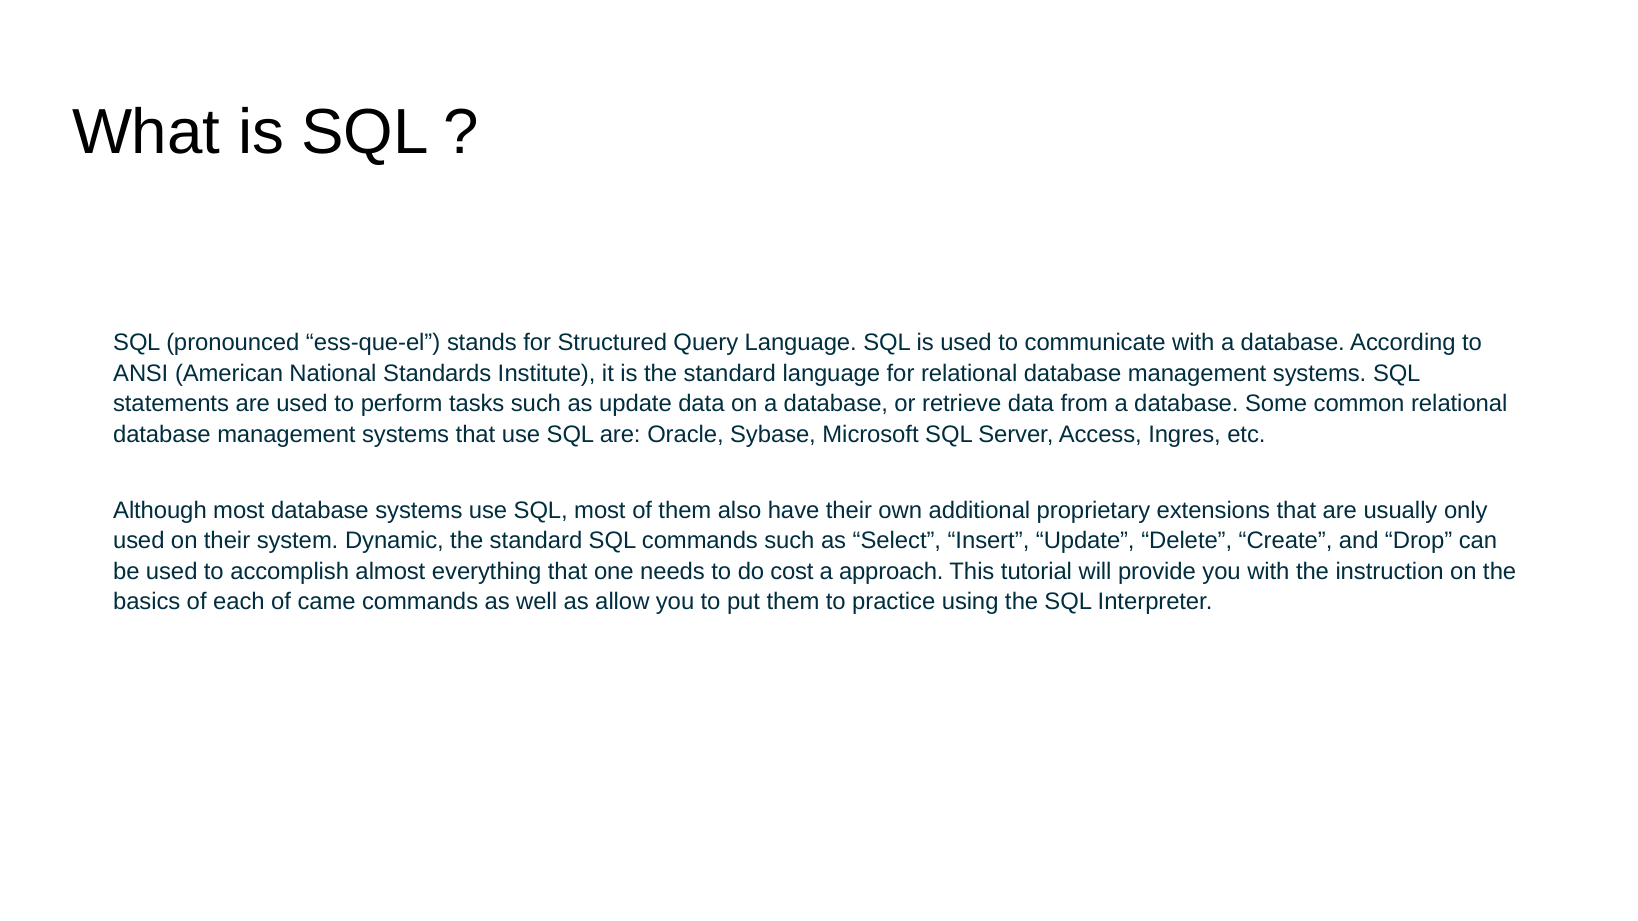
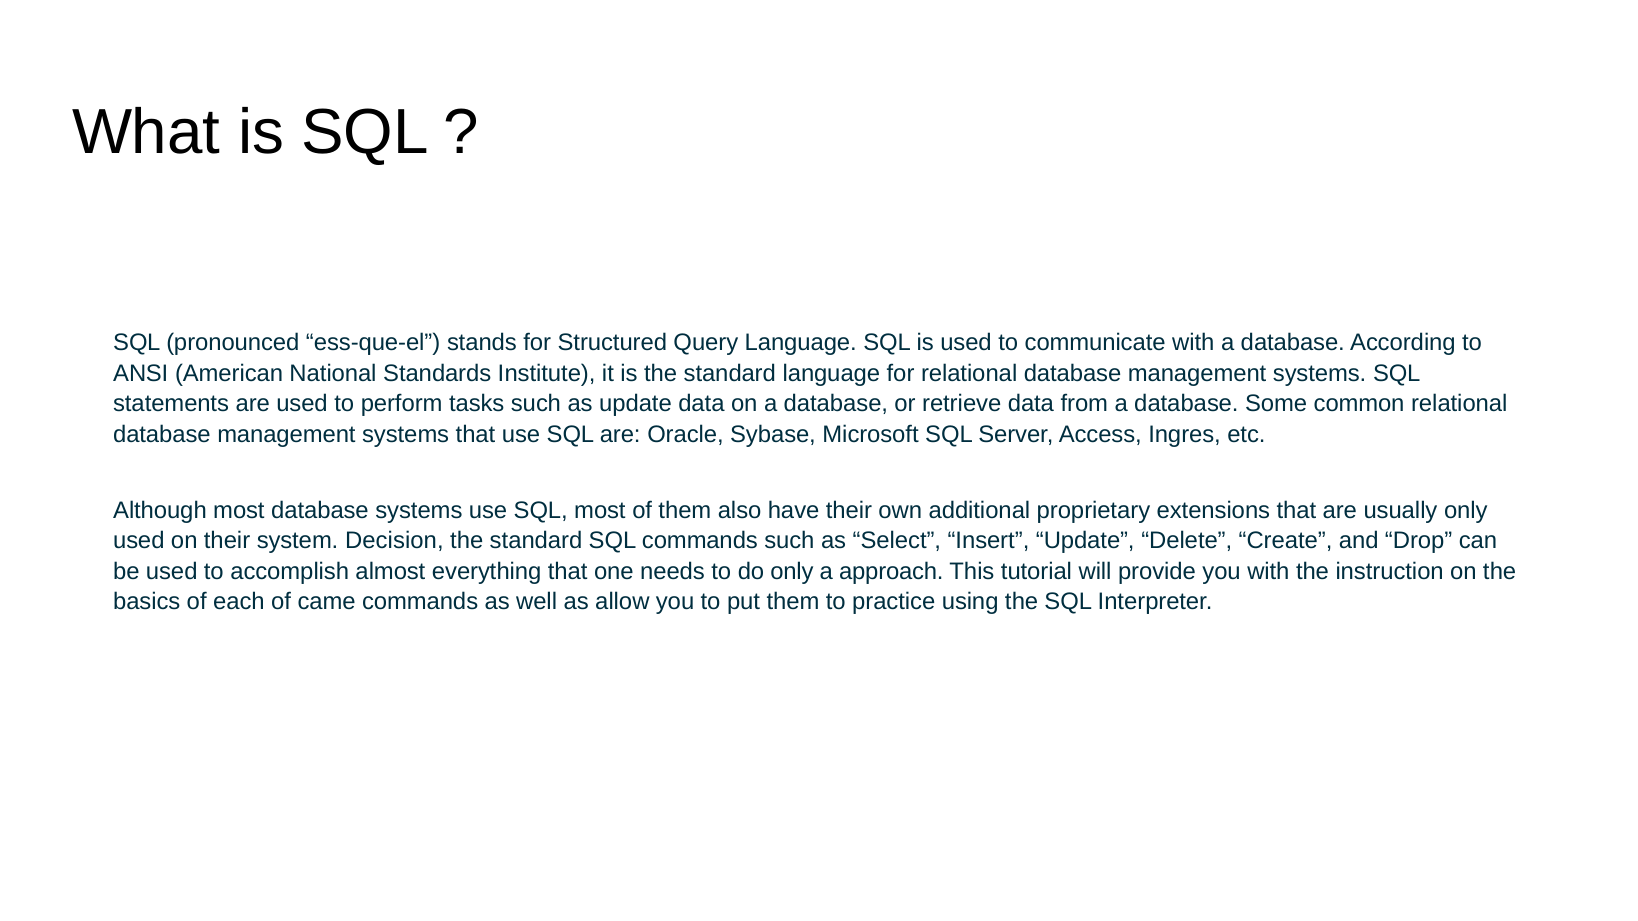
Dynamic: Dynamic -> Decision (394, 541)
do cost: cost -> only (792, 571)
